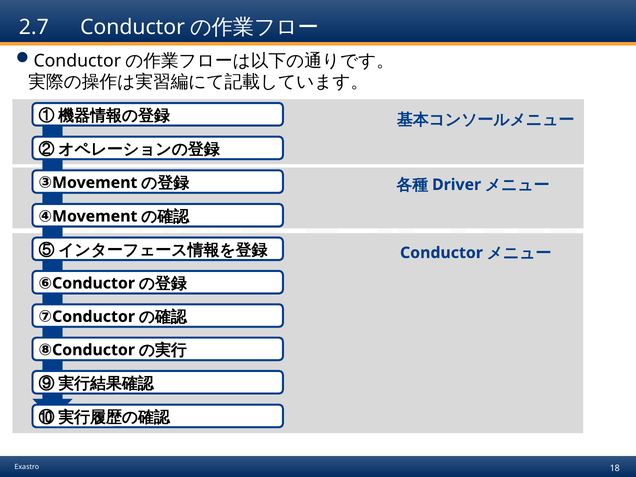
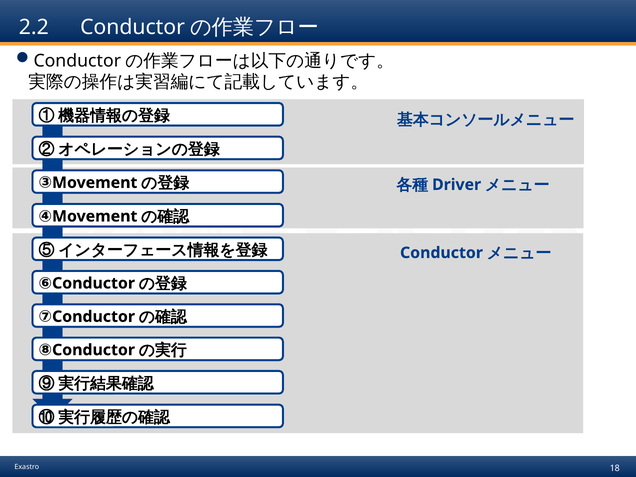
2.7: 2.7 -> 2.2 (34, 27)
